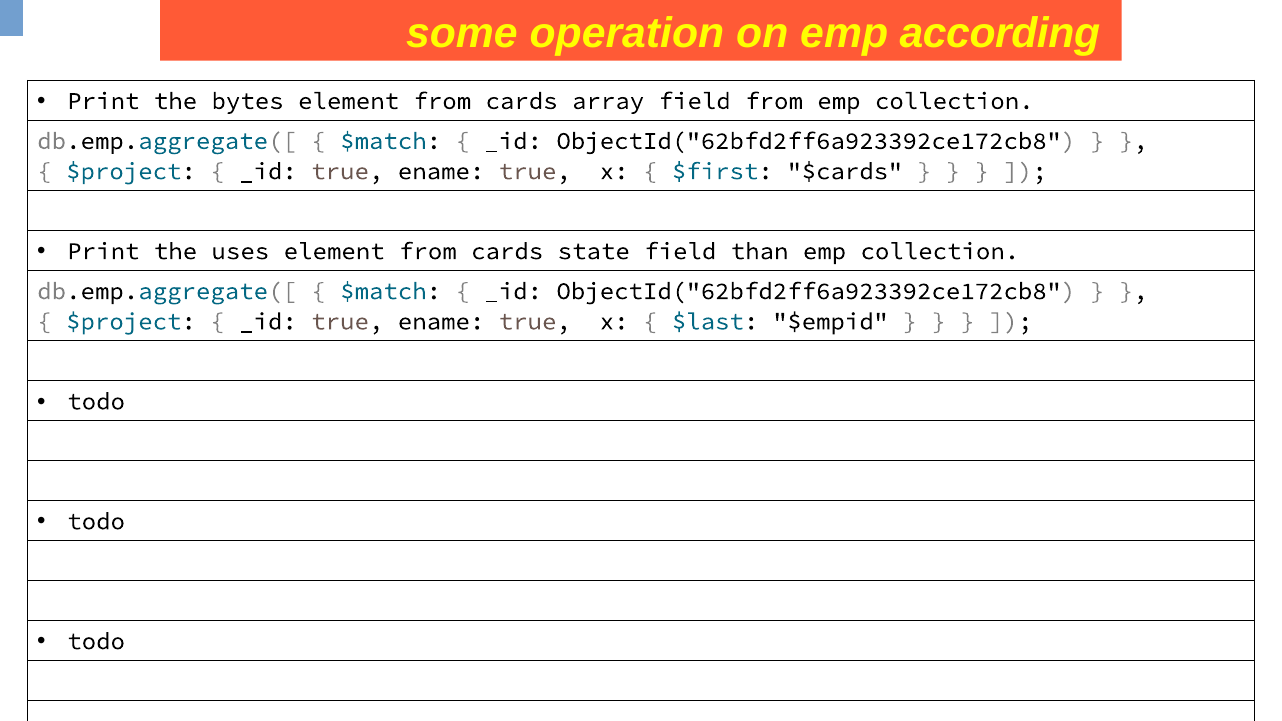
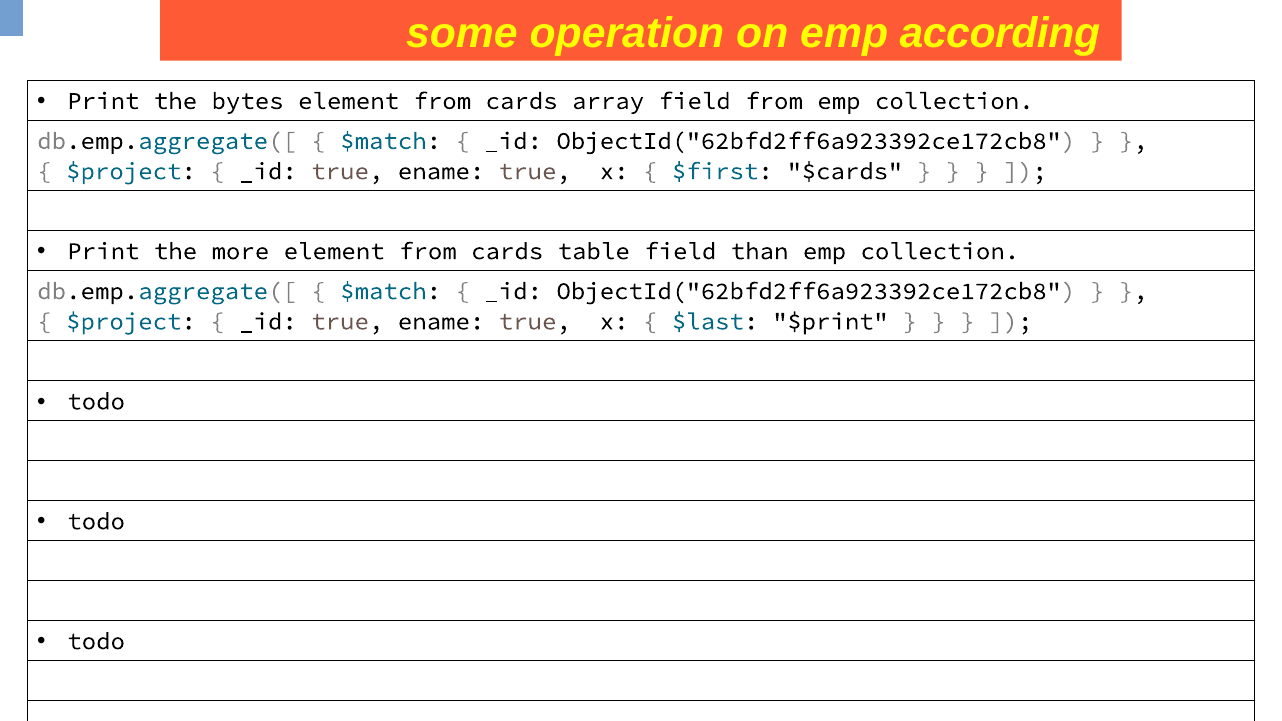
uses: uses -> more (240, 251)
state: state -> table (594, 251)
$empid: $empid -> $print (830, 322)
